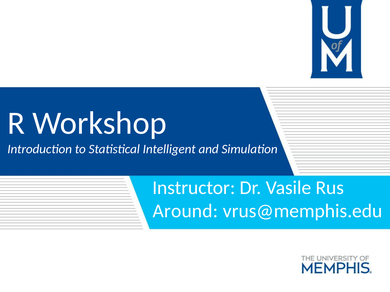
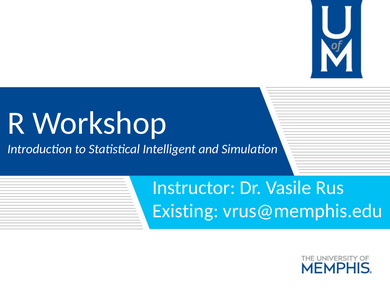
Around: Around -> Existing (185, 211)
